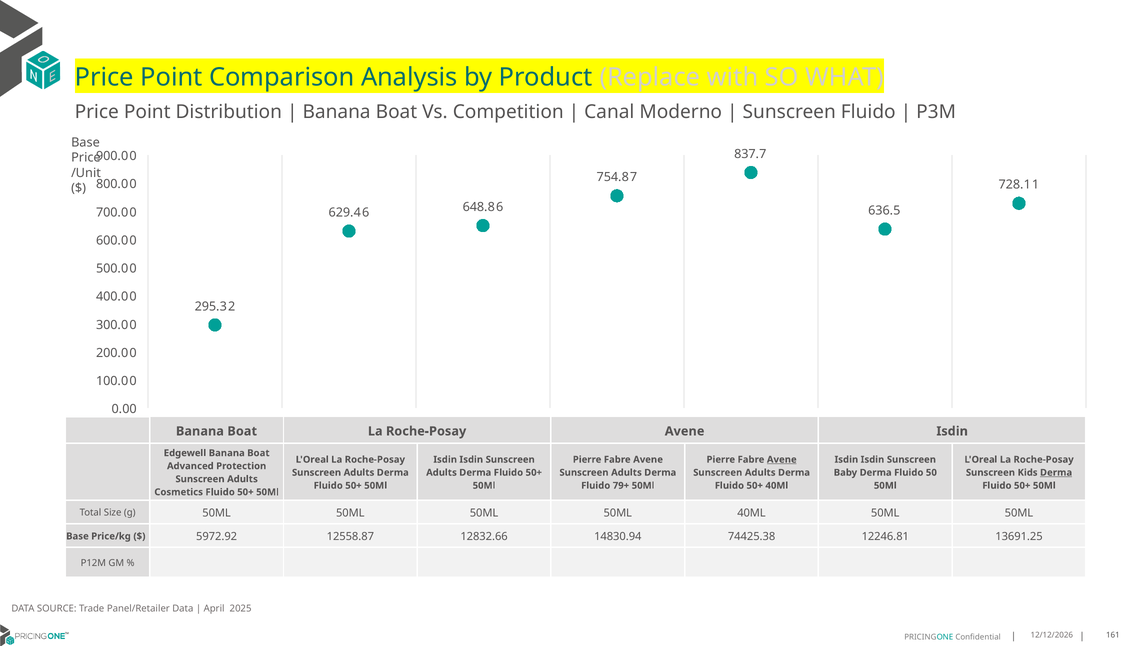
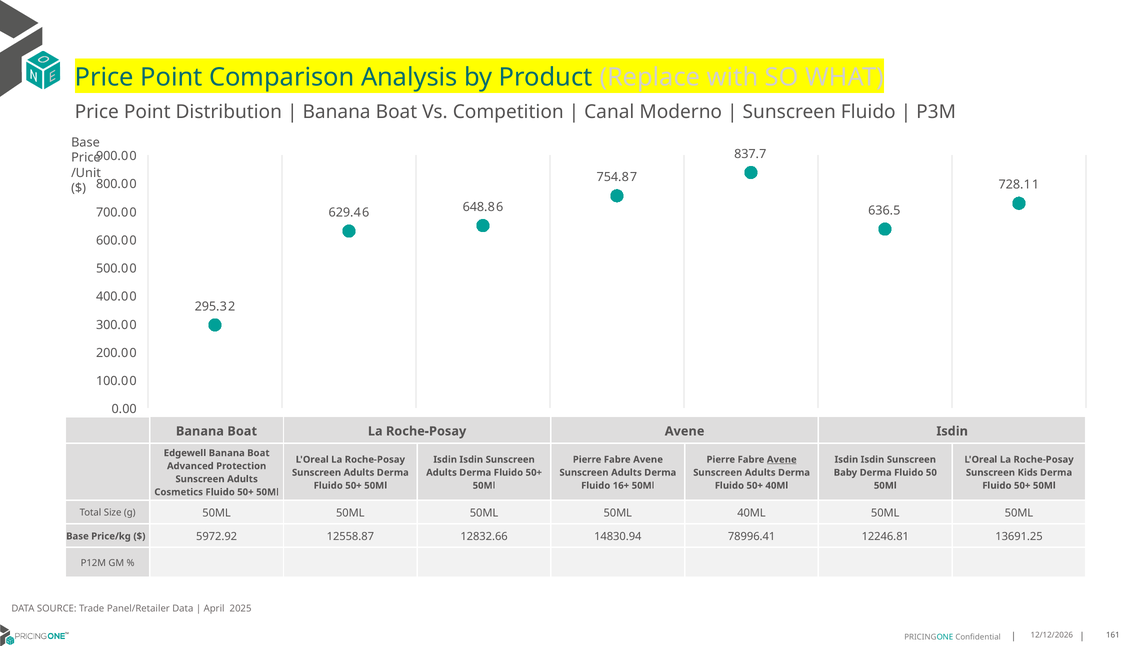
Derma underline: present -> none (1056, 472)
79+: 79+ -> 16+ (621, 485)
74425.38: 74425.38 -> 78996.41 (752, 536)
